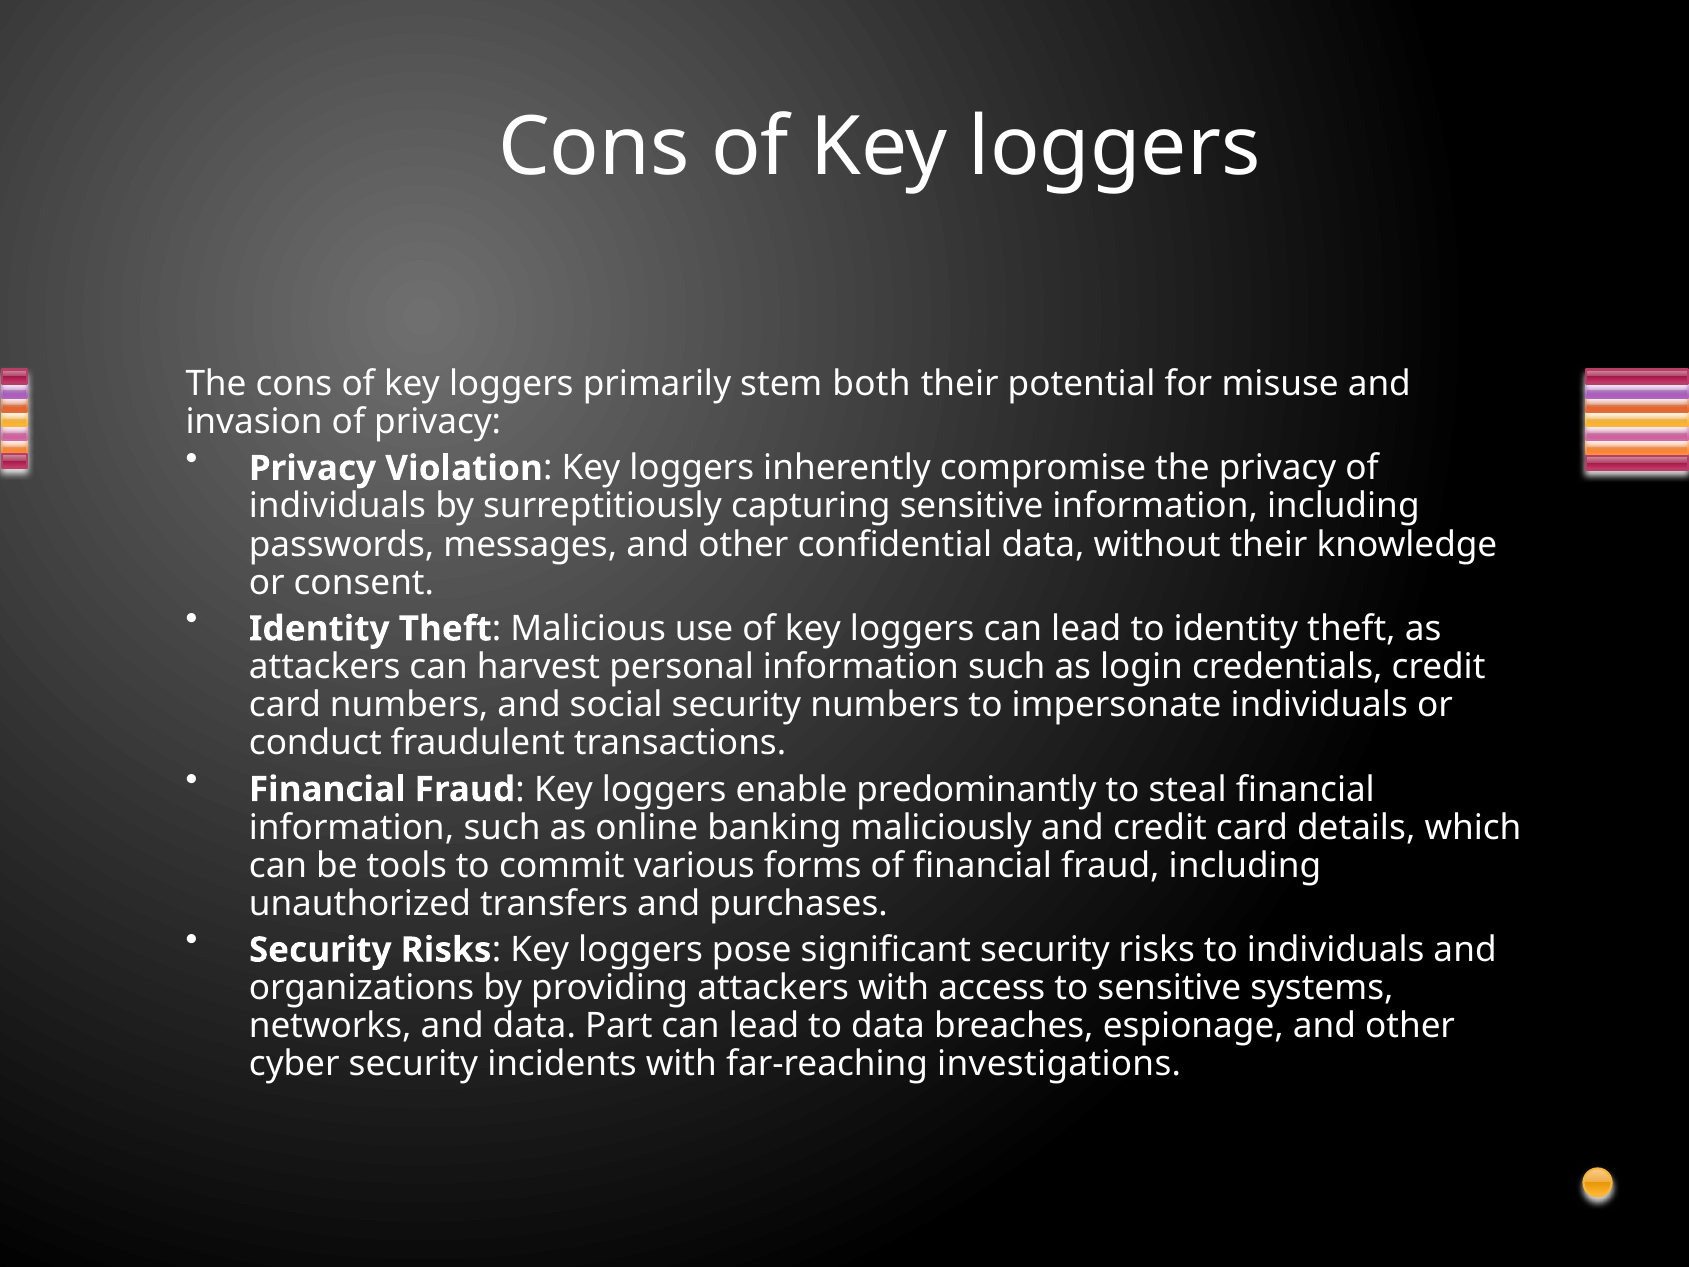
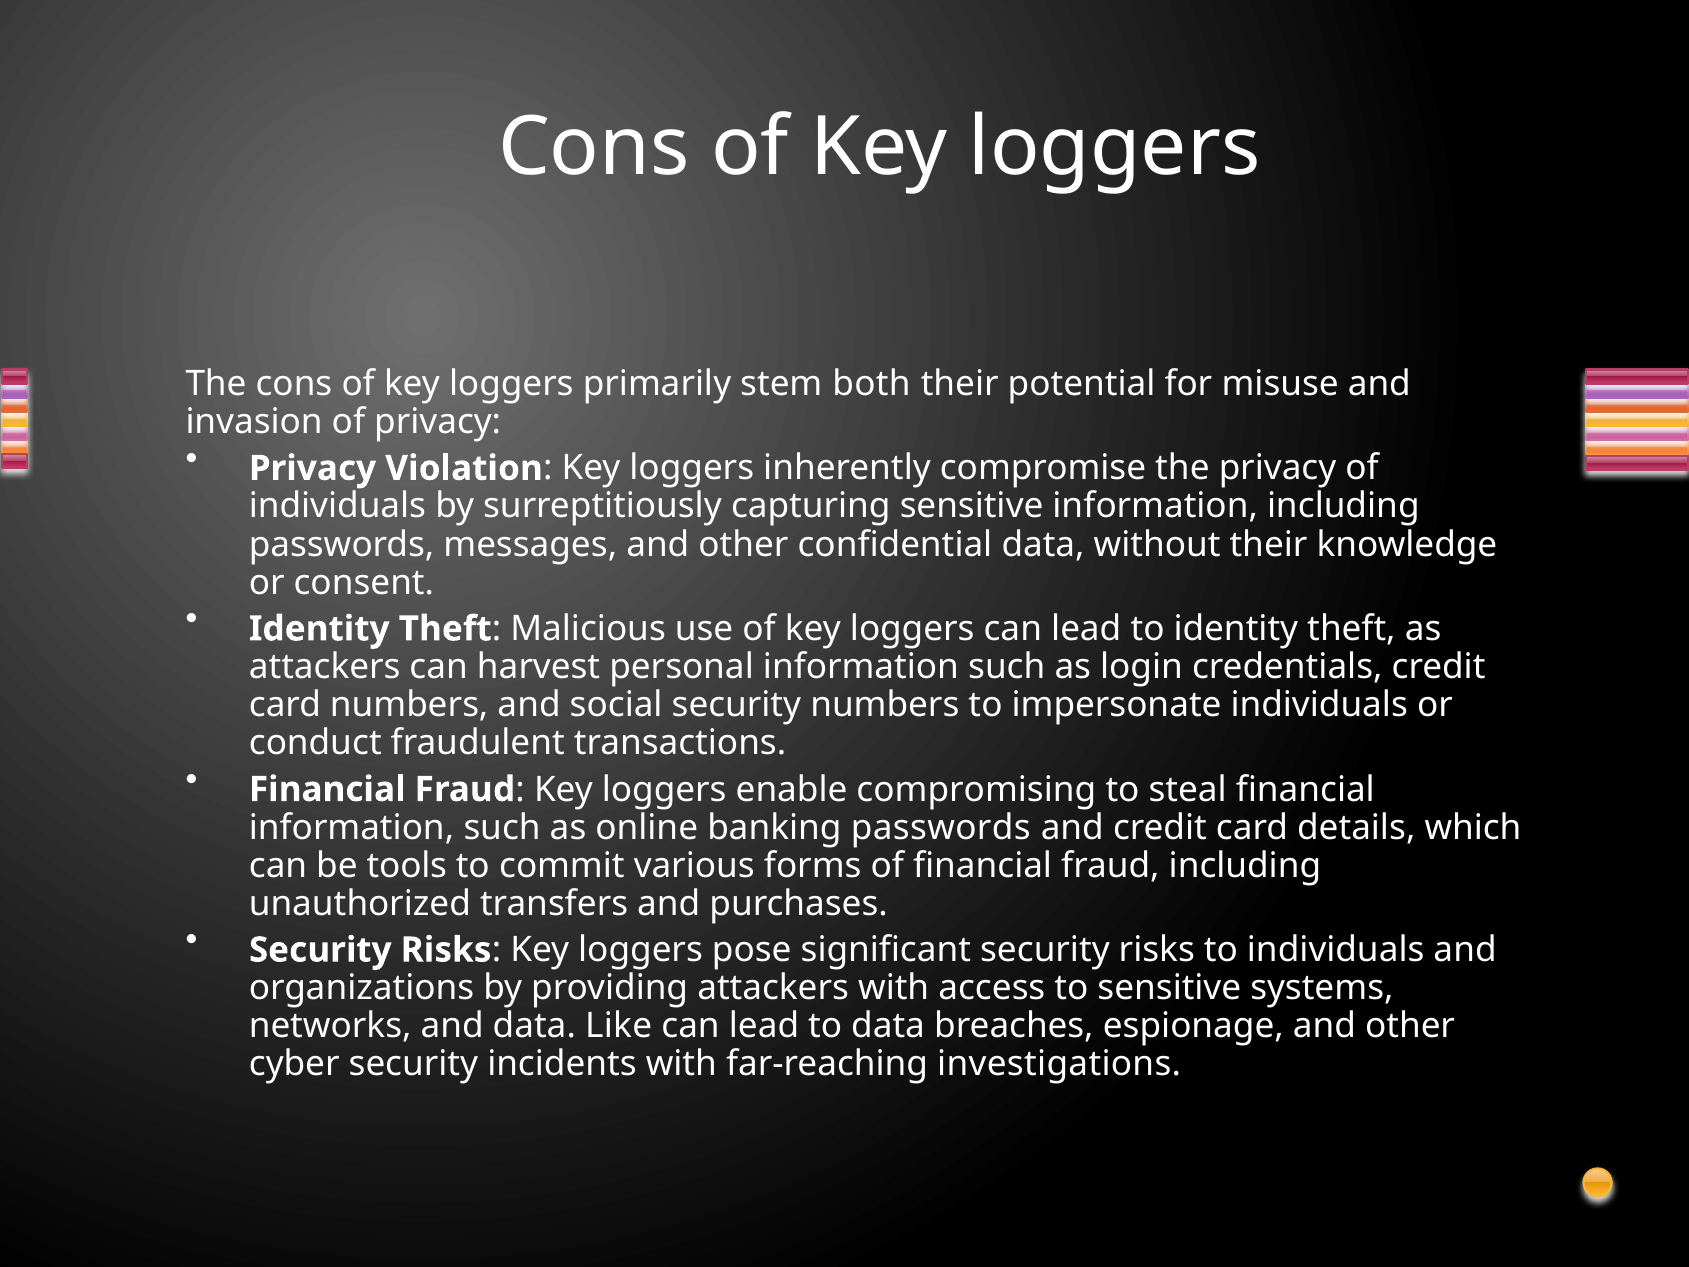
predominantly: predominantly -> compromising (976, 789)
banking maliciously: maliciously -> passwords (941, 827)
Part: Part -> Like (619, 1026)
